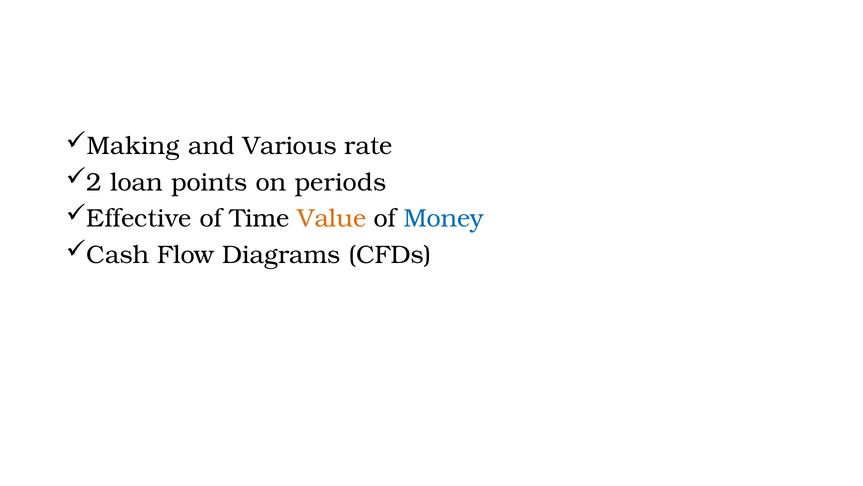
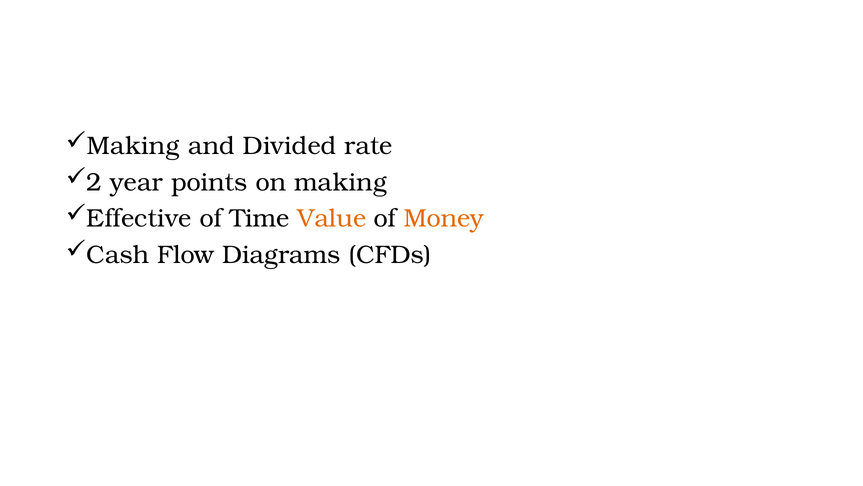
Various: Various -> Divided (290, 146)
loan: loan -> year (137, 182)
on periods: periods -> making (340, 182)
Money colour: blue -> orange (444, 218)
